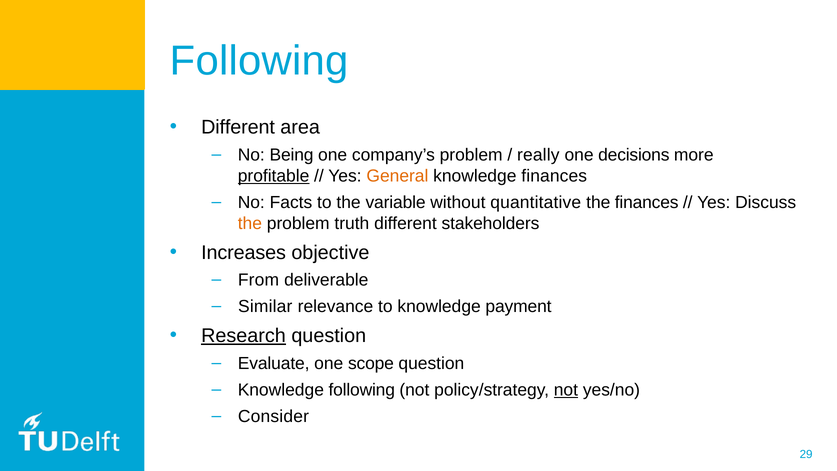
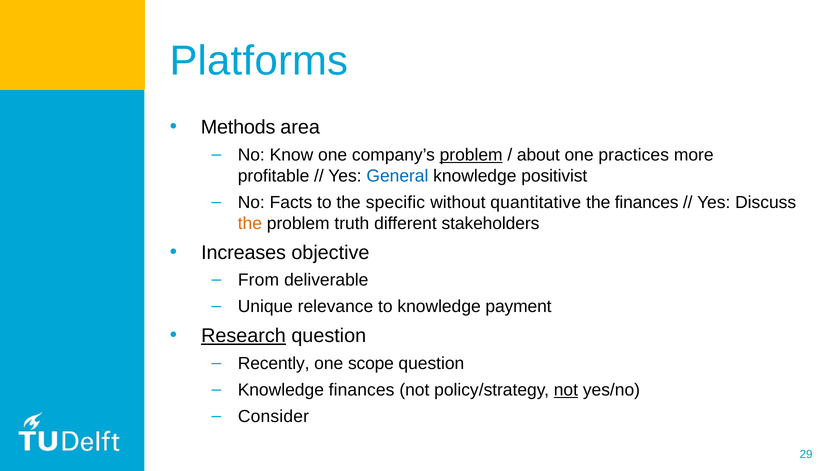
Following: Following -> Platforms (259, 61)
Different: Different -> Methods (238, 127)
Being: Being -> Know (291, 155)
problem underline: none -> present (471, 155)
really: really -> about (538, 155)
decisions: decisions -> practices (634, 155)
profitable underline: present -> none (274, 176)
General colour: orange -> blue (397, 176)
knowledge finances: finances -> positivist (554, 176)
variable: variable -> specific (395, 202)
Similar: Similar -> Unique (265, 307)
Evaluate: Evaluate -> Recently (274, 363)
Knowledge following: following -> finances (362, 390)
